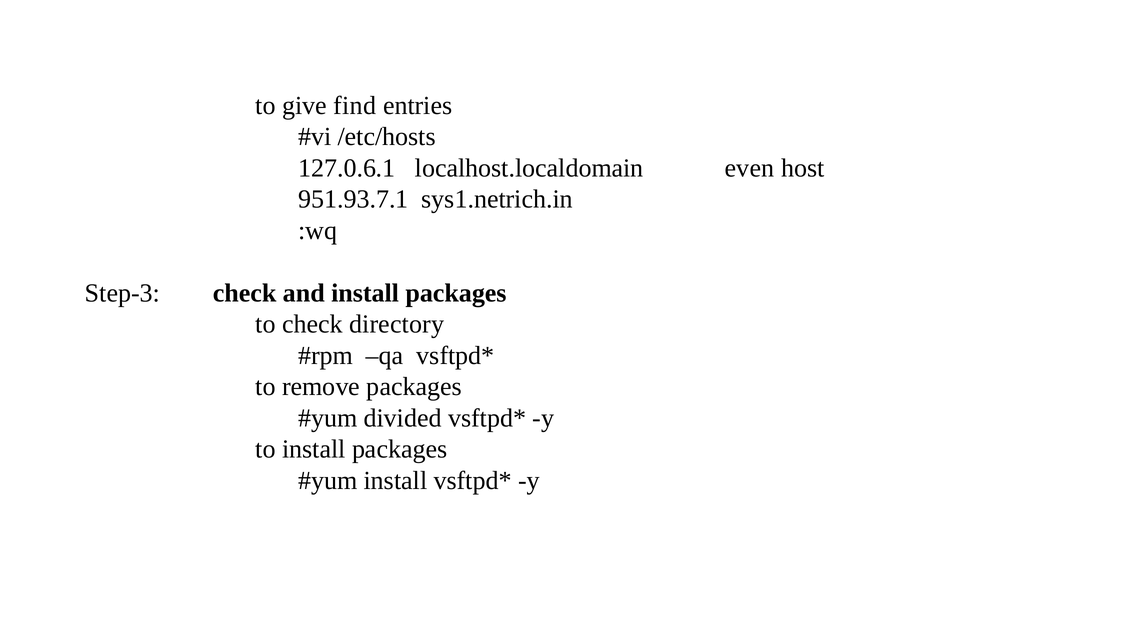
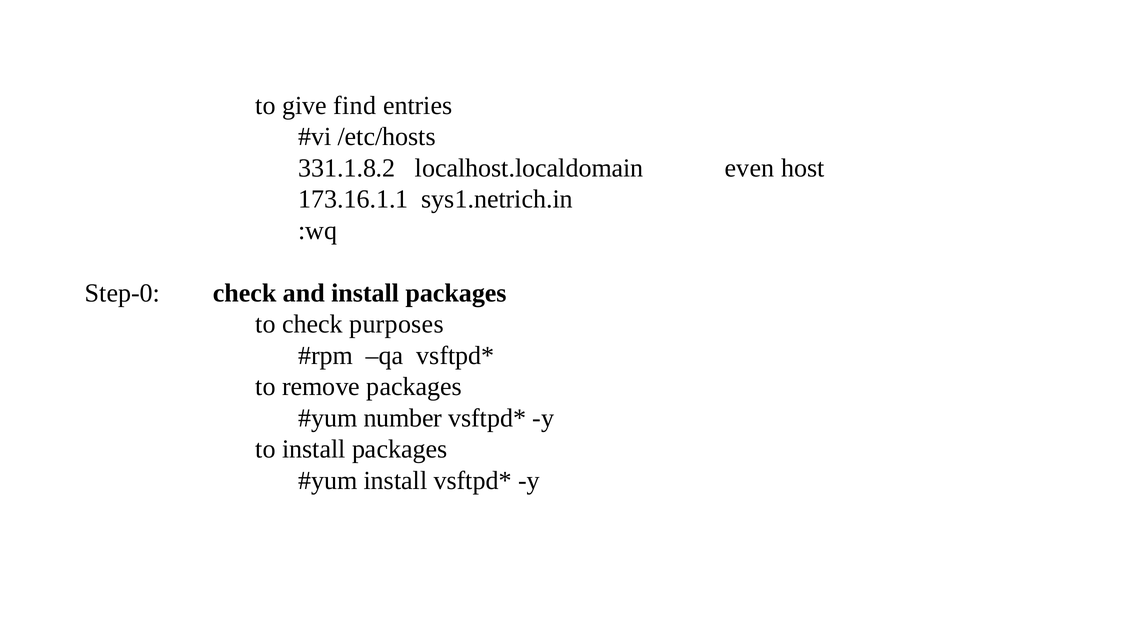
127.0.6.1: 127.0.6.1 -> 331.1.8.2 (347, 168)
951.93.7.1: 951.93.7.1 -> 173.16.1.1 (353, 199)
Step-3: Step-3 -> Step-0 (122, 293)
directory: directory -> purposes (397, 324)
divided: divided -> number (403, 418)
